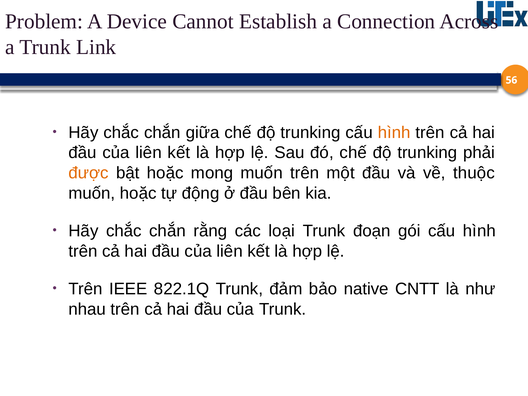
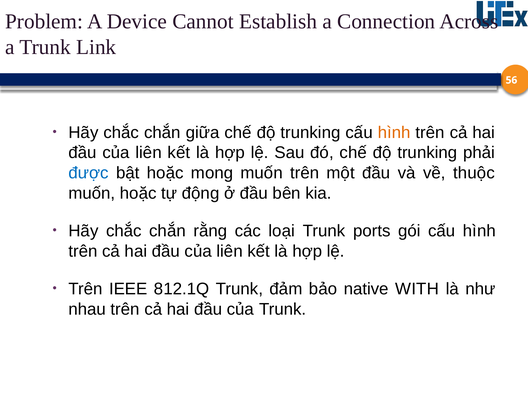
được colour: orange -> blue (89, 173)
đoạn: đoạn -> ports (372, 231)
822.1Q: 822.1Q -> 812.1Q (182, 289)
CNTT: CNTT -> WITH (417, 289)
